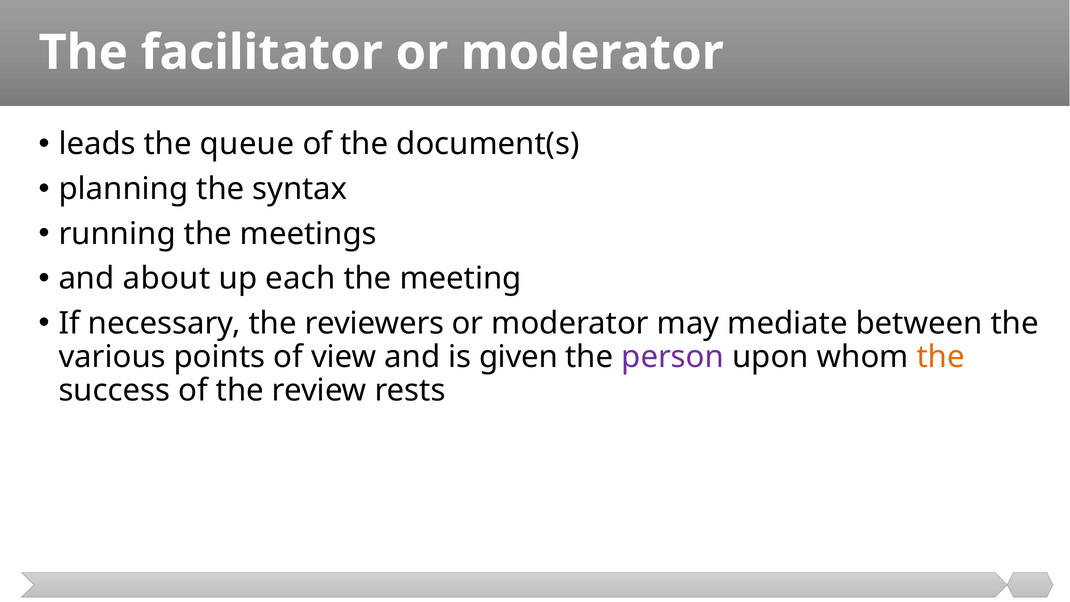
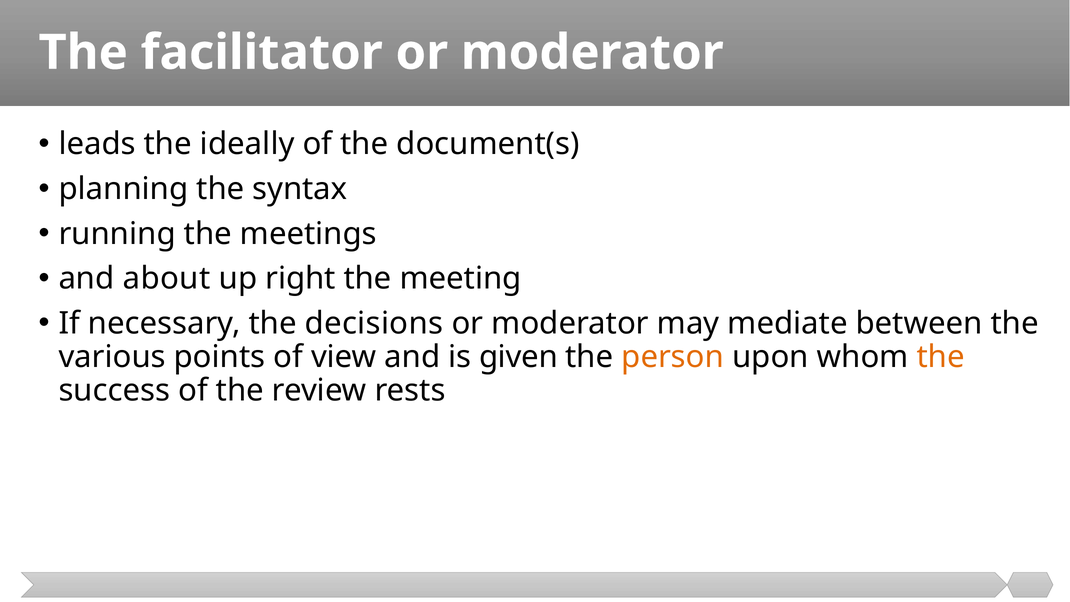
queue: queue -> ideally (247, 144)
each: each -> right (301, 279)
reviewers: reviewers -> decisions (374, 323)
person colour: purple -> orange (673, 357)
